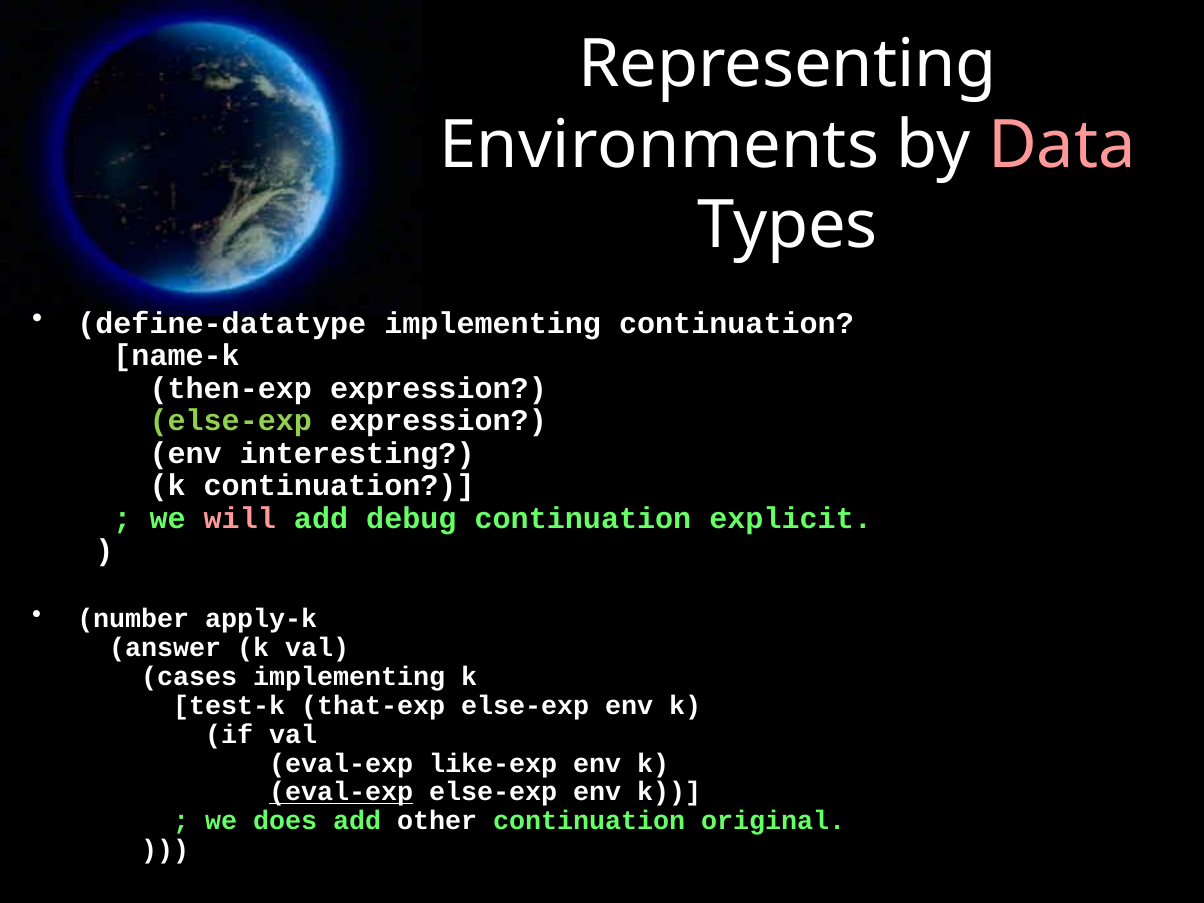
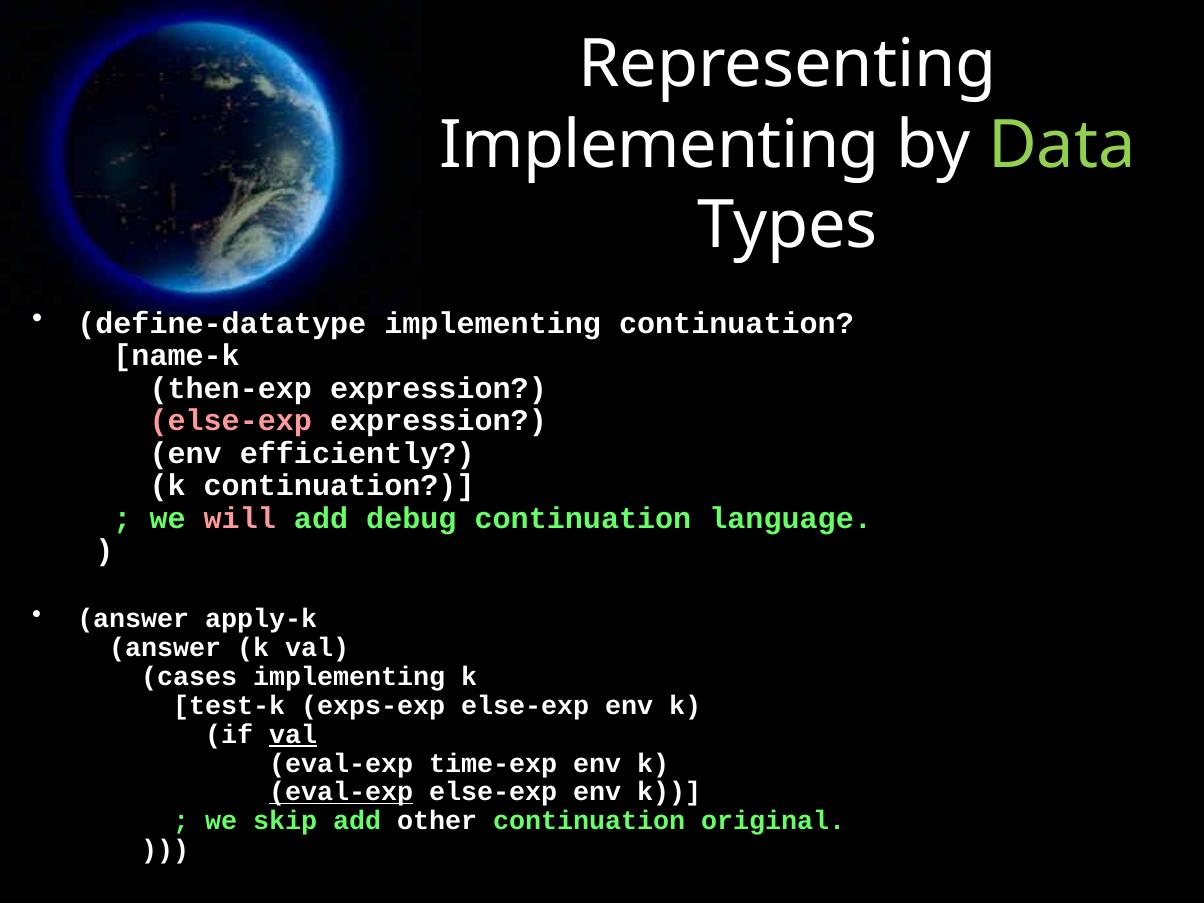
Environments: Environments -> Implementing (660, 145)
Data colour: pink -> light green (1062, 145)
else-exp colour: light green -> pink (231, 421)
interesting: interesting -> efficiently (357, 453)
explicit: explicit -> language (791, 518)
number: number -> answer (133, 619)
that-exp: that-exp -> exps-exp (373, 705)
val underline: none -> present (293, 734)
like-exp: like-exp -> time-exp (493, 763)
does: does -> skip (285, 821)
